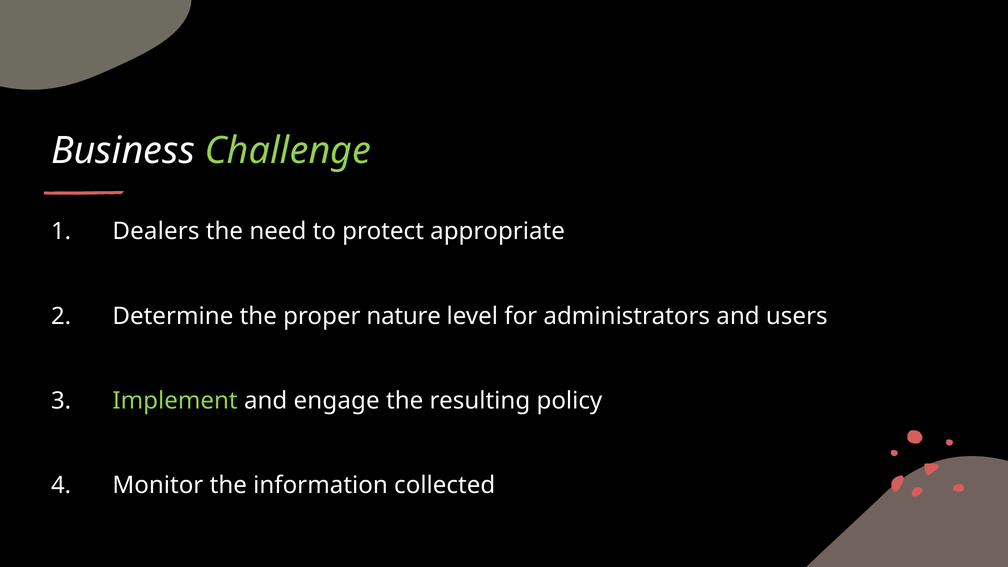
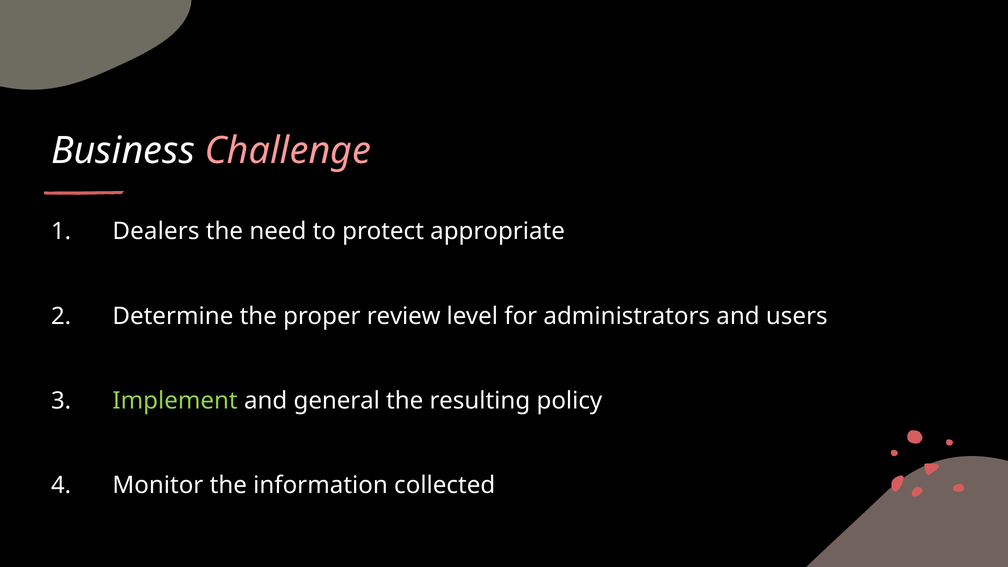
Challenge colour: light green -> pink (288, 151)
nature: nature -> review (404, 316)
engage: engage -> general (337, 401)
